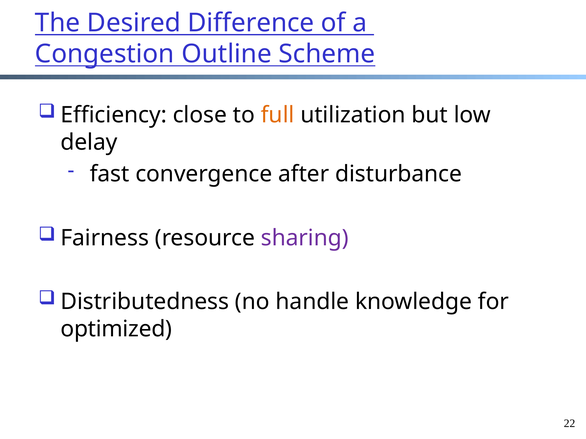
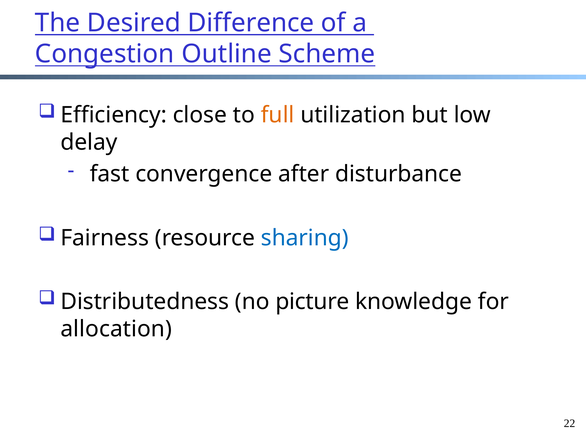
sharing colour: purple -> blue (305, 238)
handle: handle -> picture (312, 302)
optimized: optimized -> allocation (116, 329)
